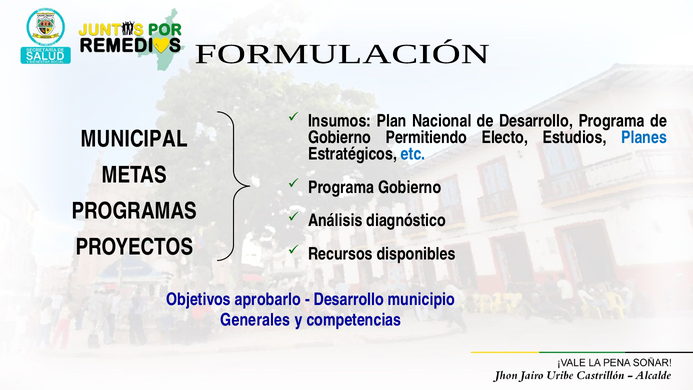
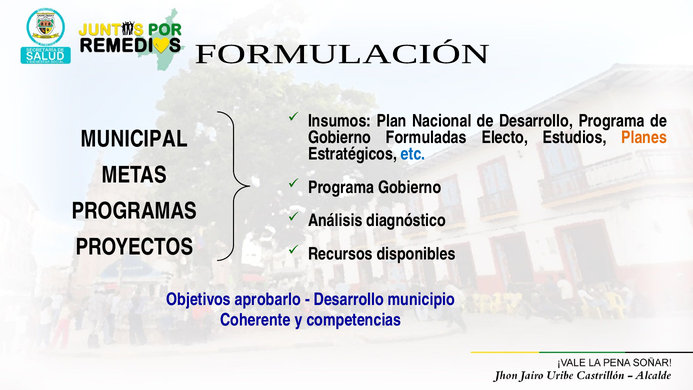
Permitiendo: Permitiendo -> Formuladas (426, 137)
Planes colour: blue -> orange (644, 137)
Generales: Generales -> Coherente (255, 320)
